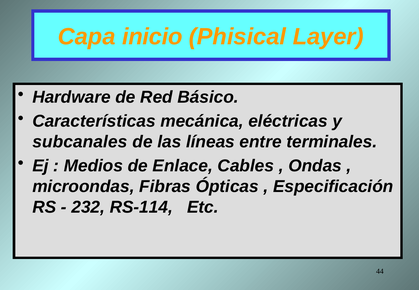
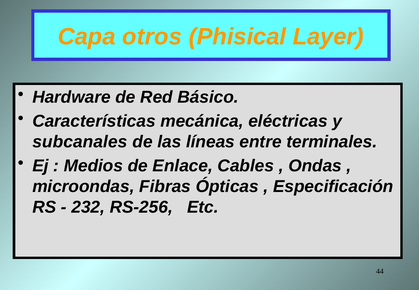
inicio: inicio -> otros (152, 37)
RS-114: RS-114 -> RS-256 (141, 207)
